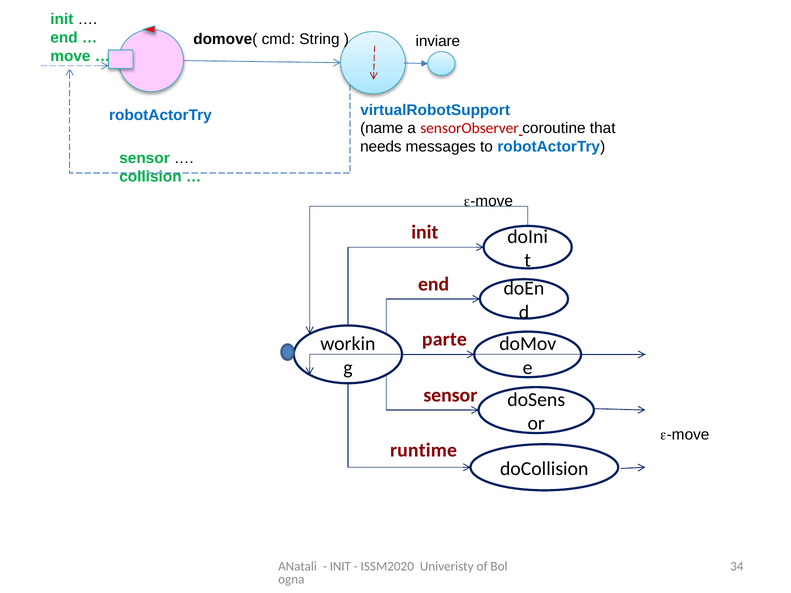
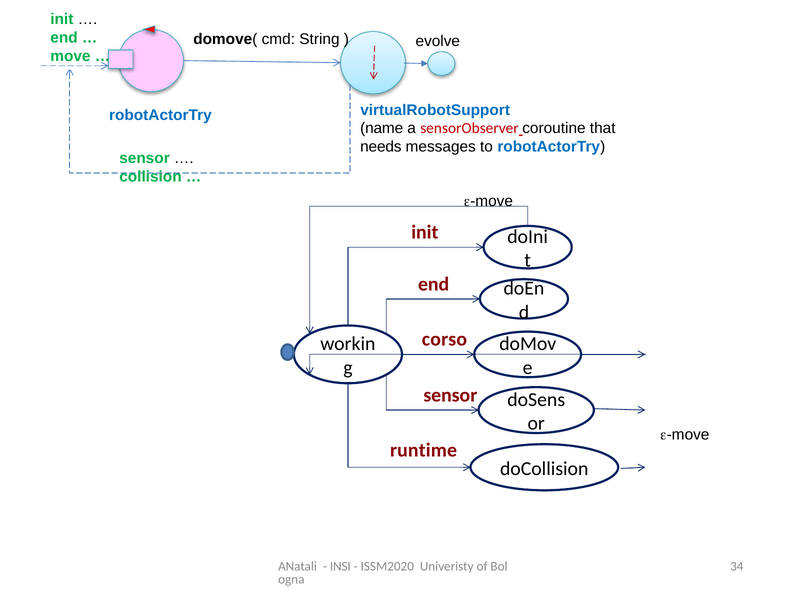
inviare: inviare -> evolve (438, 41)
parte: parte -> corso (444, 339)
INIT: INIT -> INSI (340, 566)
